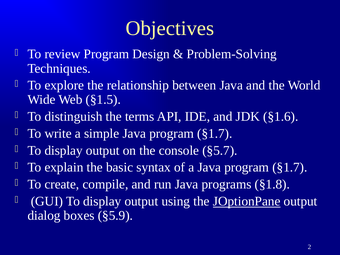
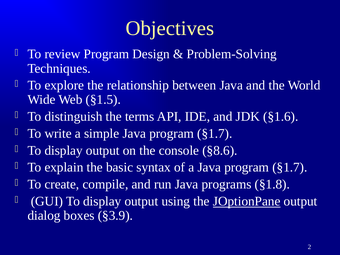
§5.7: §5.7 -> §8.6 (220, 150)
§5.9: §5.9 -> §3.9 (115, 215)
